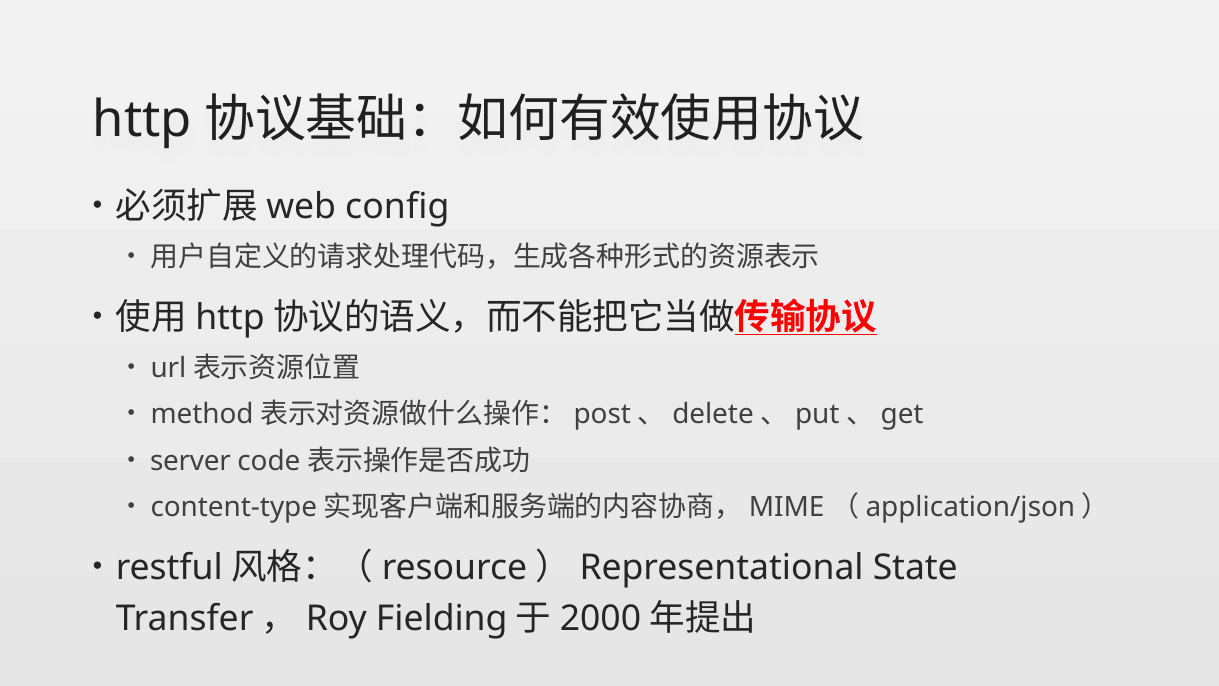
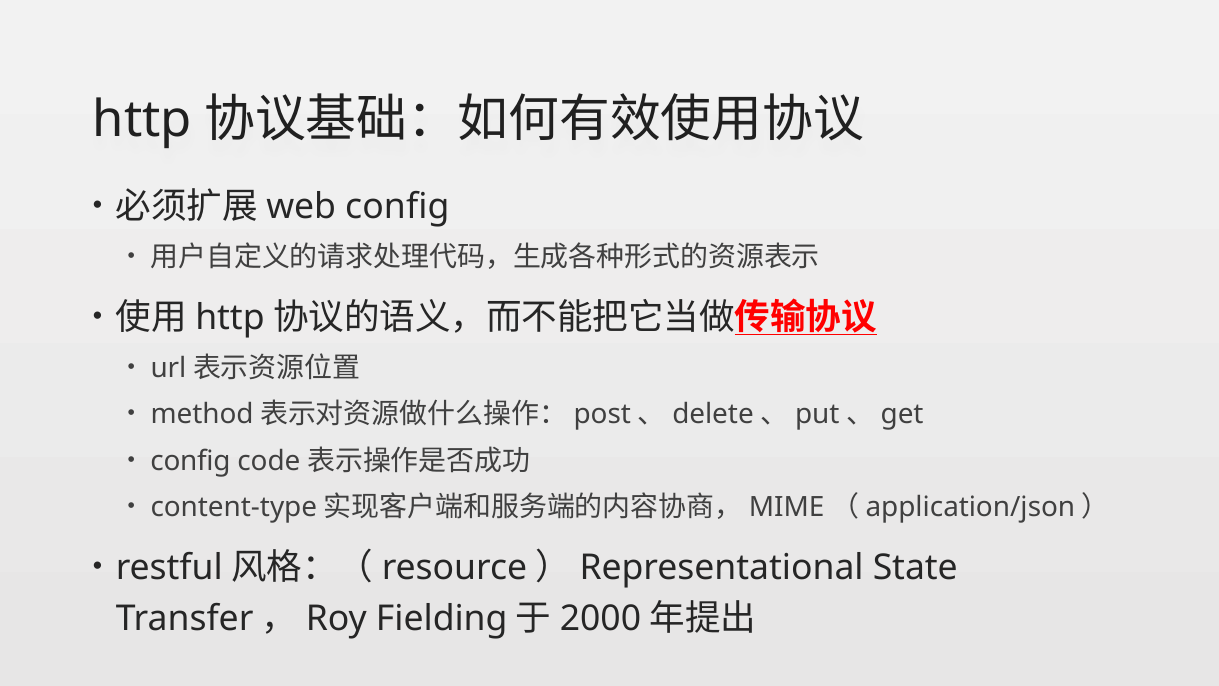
server: server -> config (190, 461)
